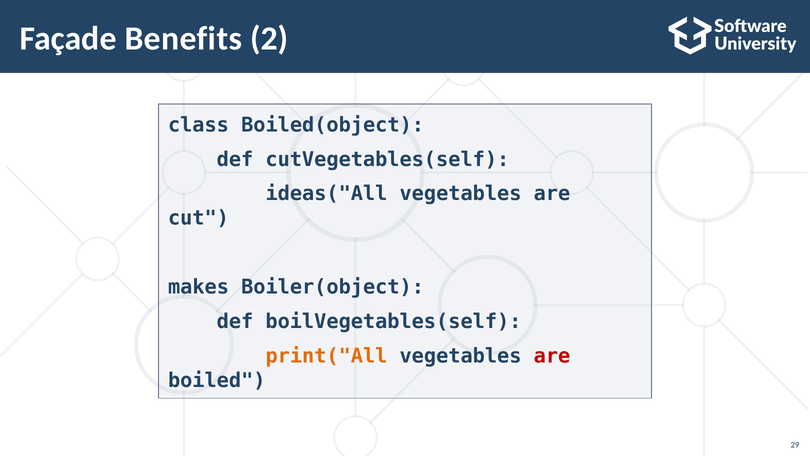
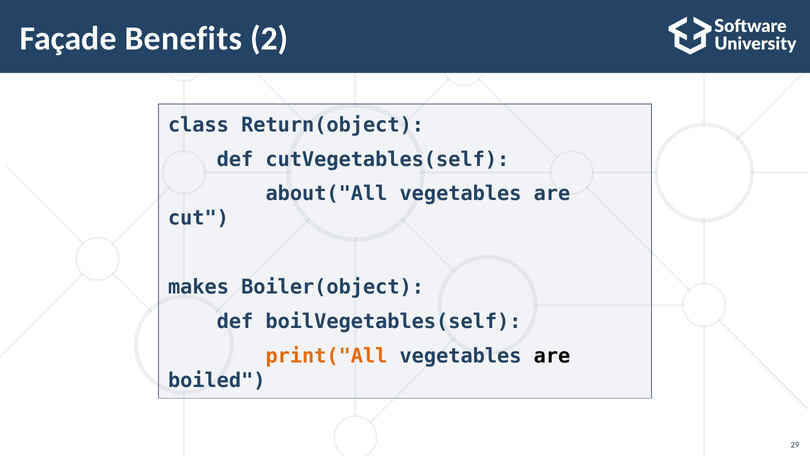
Boiled(object: Boiled(object -> Return(object (333, 125)
ideas("All: ideas("All -> about("All (326, 194)
are colour: red -> black (552, 356)
